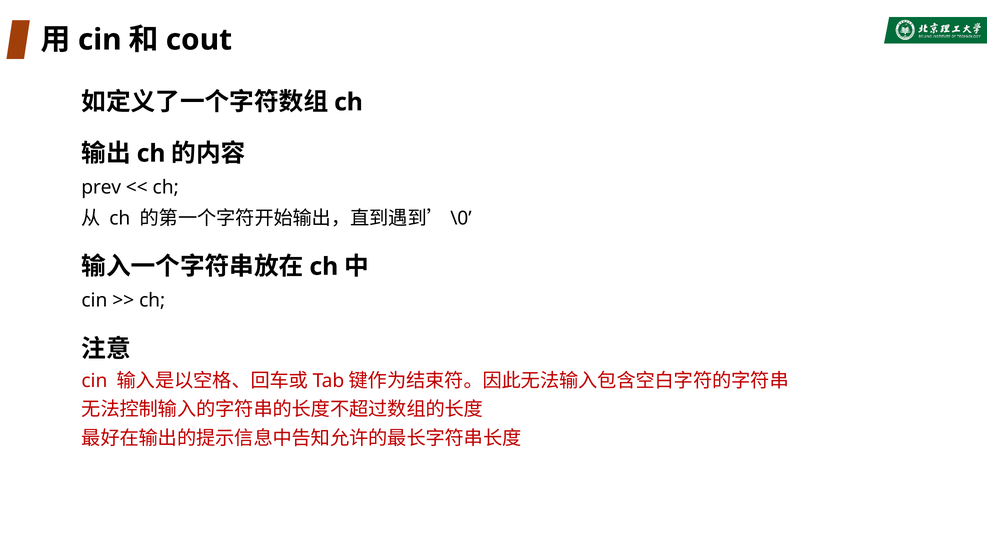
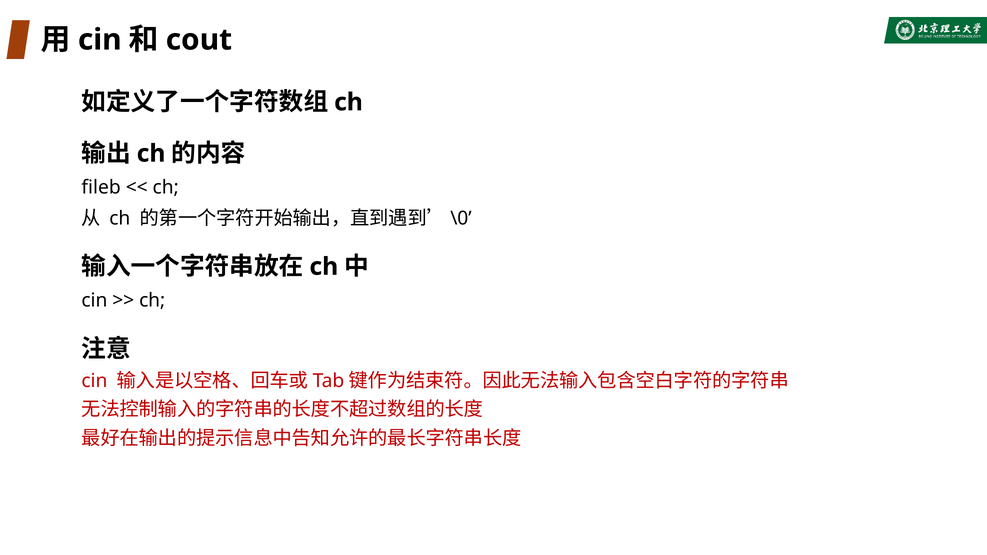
prev: prev -> fileb (101, 187)
